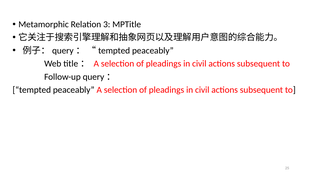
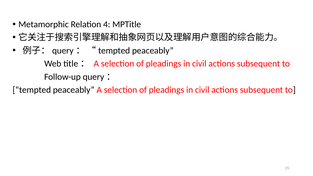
3: 3 -> 4 (107, 24)
